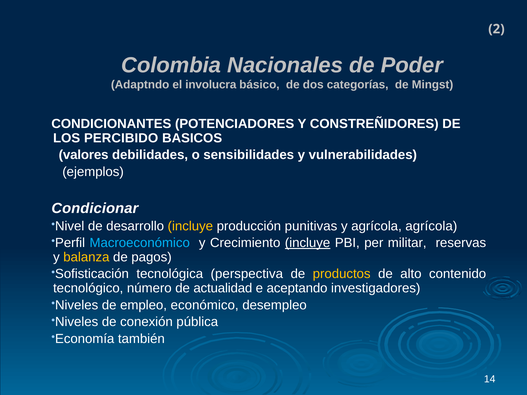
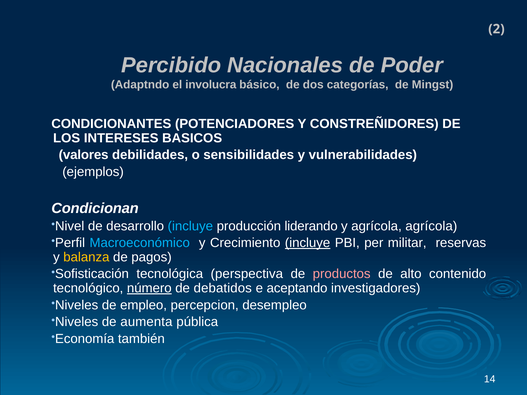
Colombia: Colombia -> Percibido (171, 65)
PERCIBIDO: PERCIBIDO -> INTERESES (121, 138)
Condicionar: Condicionar -> Condicionan (95, 208)
incluye colour: yellow -> light blue (190, 226)
punitivas: punitivas -> liderando (311, 226)
productos colour: yellow -> pink (342, 274)
número underline: none -> present (149, 288)
actualidad: actualidad -> debatidos (223, 288)
económico: económico -> percepcion (205, 305)
conexión: conexión -> aumenta (146, 322)
